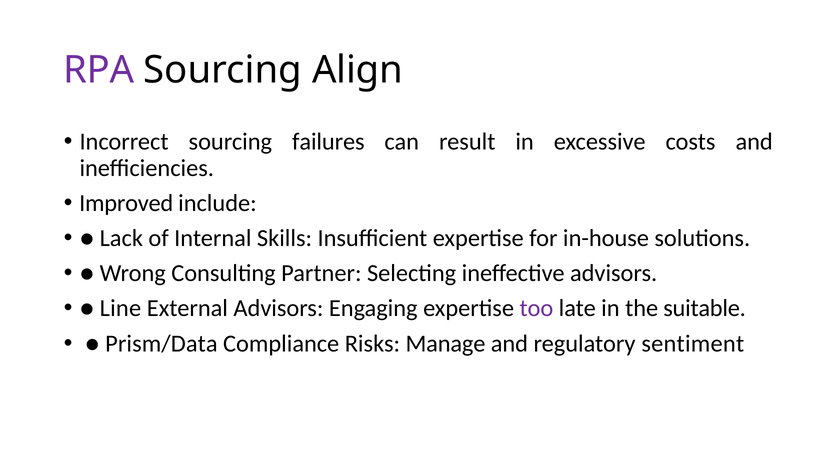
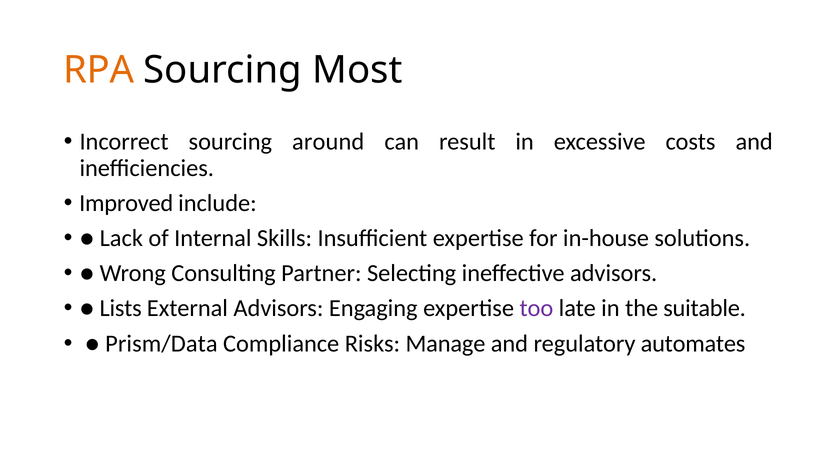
RPA colour: purple -> orange (99, 70)
Align: Align -> Most (357, 70)
failures: failures -> around (328, 142)
Line: Line -> Lists (121, 308)
sentiment: sentiment -> automates (693, 343)
